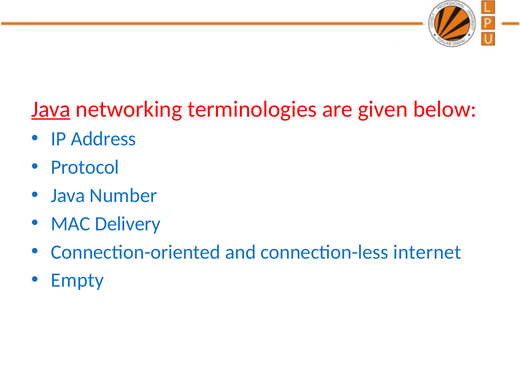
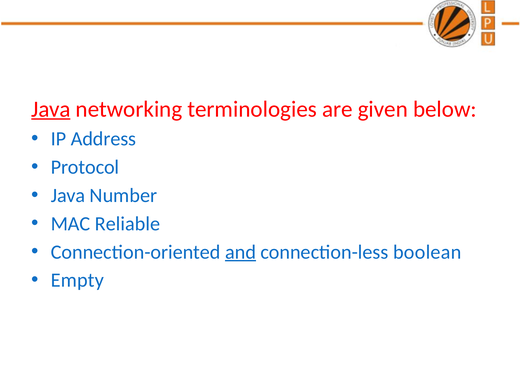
Delivery: Delivery -> Reliable (128, 224)
and underline: none -> present (241, 252)
internet: internet -> boolean (427, 252)
